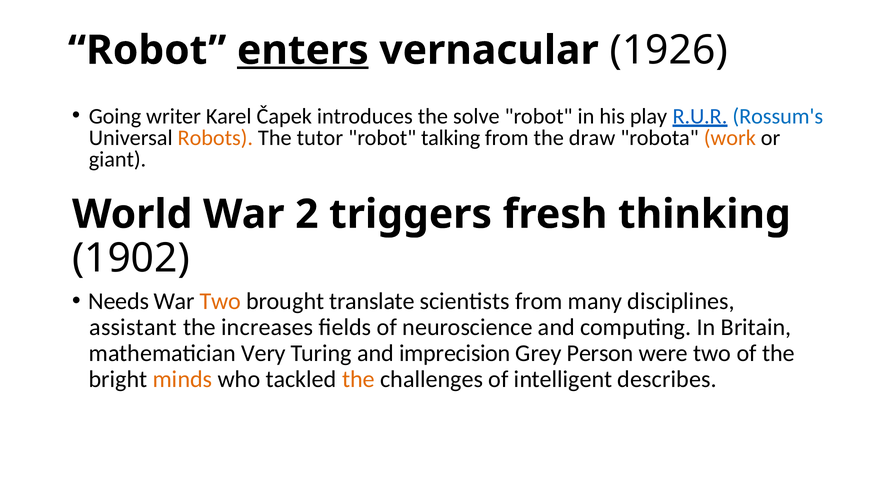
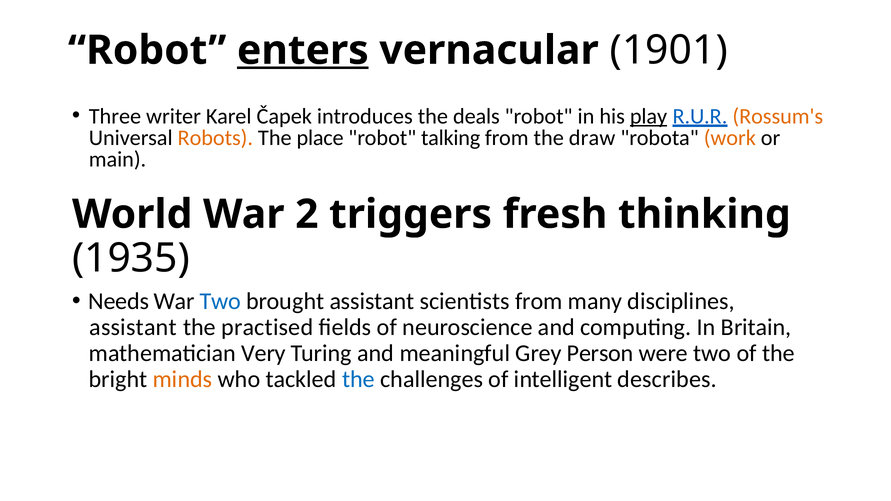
1926: 1926 -> 1901 (669, 50)
Going: Going -> Three (115, 116)
solve: solve -> deals (476, 116)
play underline: none -> present (648, 116)
Rossum's colour: blue -> orange (778, 116)
tutor: tutor -> place (320, 138)
giant: giant -> main (118, 160)
1902: 1902 -> 1935 (131, 259)
Two colour: orange -> blue (220, 302)
brought translate: translate -> assistant (372, 302)
increases: increases -> practised (267, 328)
imprecision: imprecision -> meaningful (455, 354)
the colour: orange -> blue (358, 380)
